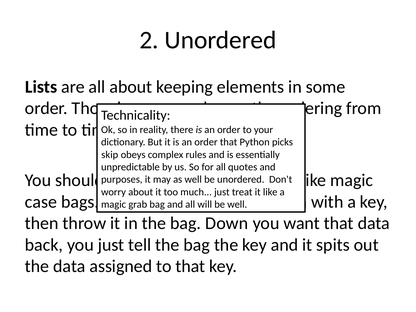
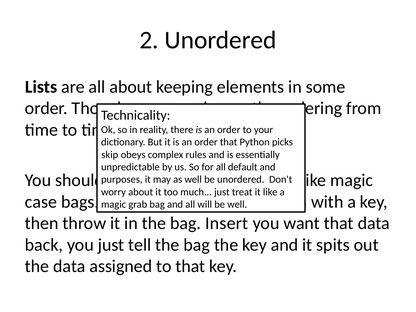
quotes: quotes -> default (243, 167)
Down: Down -> Insert (227, 223)
